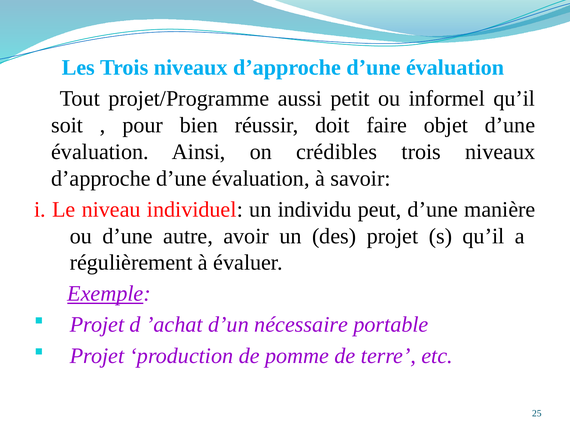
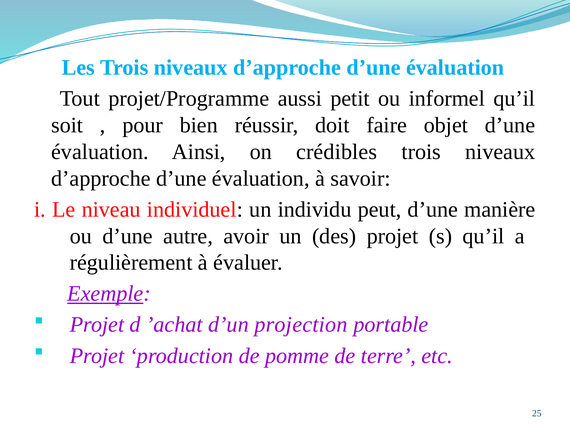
nécessaire: nécessaire -> projection (301, 325)
